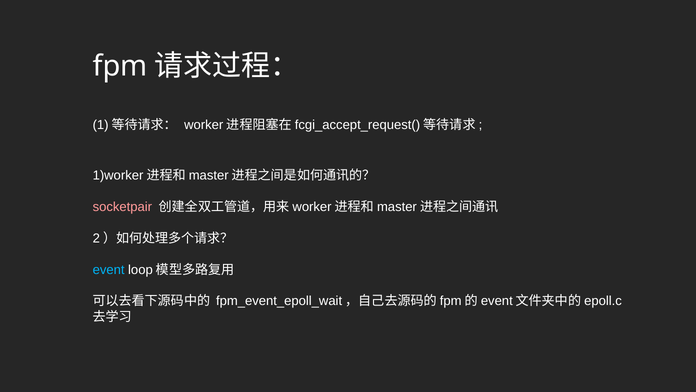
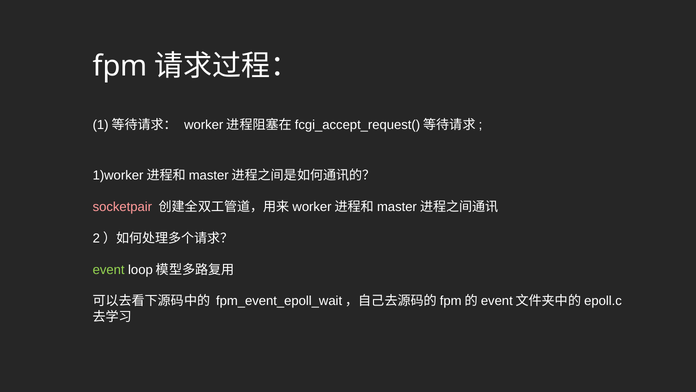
event colour: light blue -> light green (109, 269)
